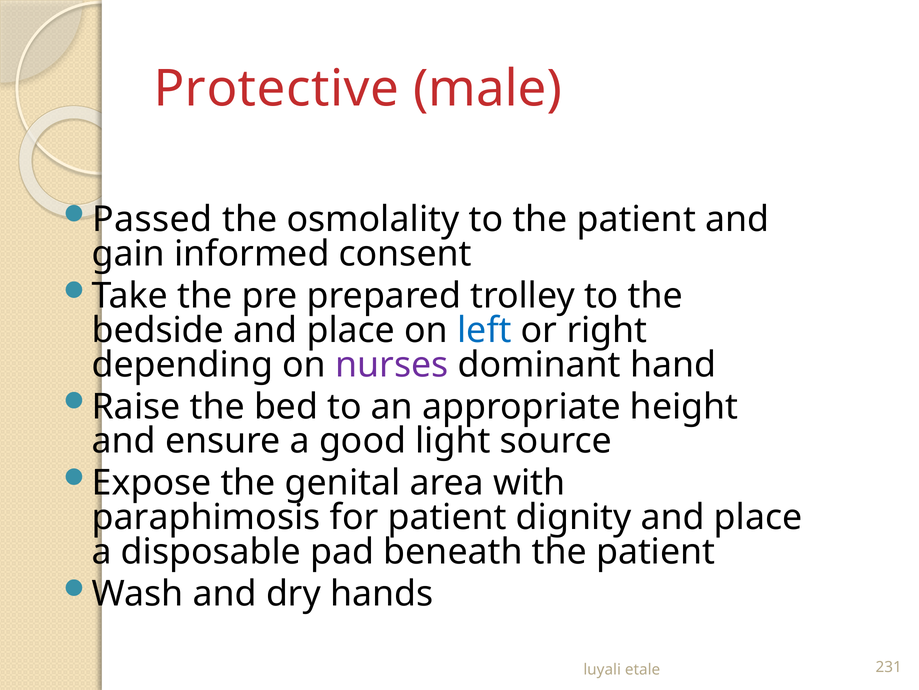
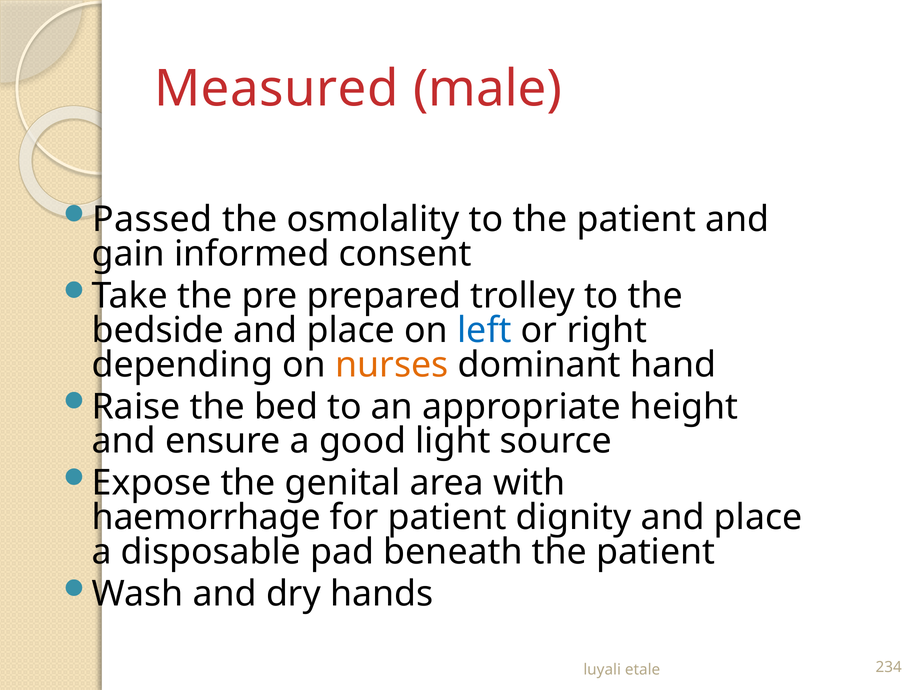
Protective: Protective -> Measured (276, 89)
nurses colour: purple -> orange (392, 364)
paraphimosis: paraphimosis -> haemorrhage (206, 517)
231: 231 -> 234 (889, 666)
